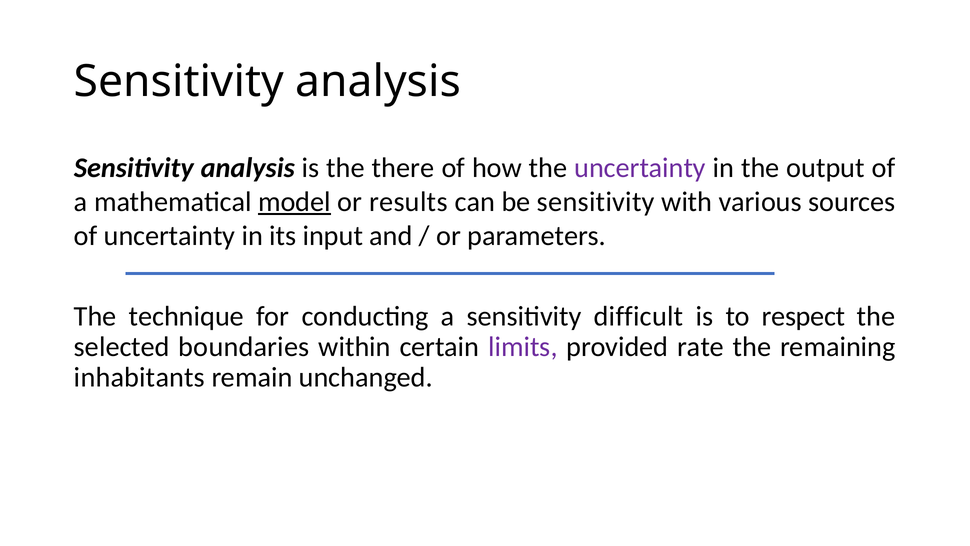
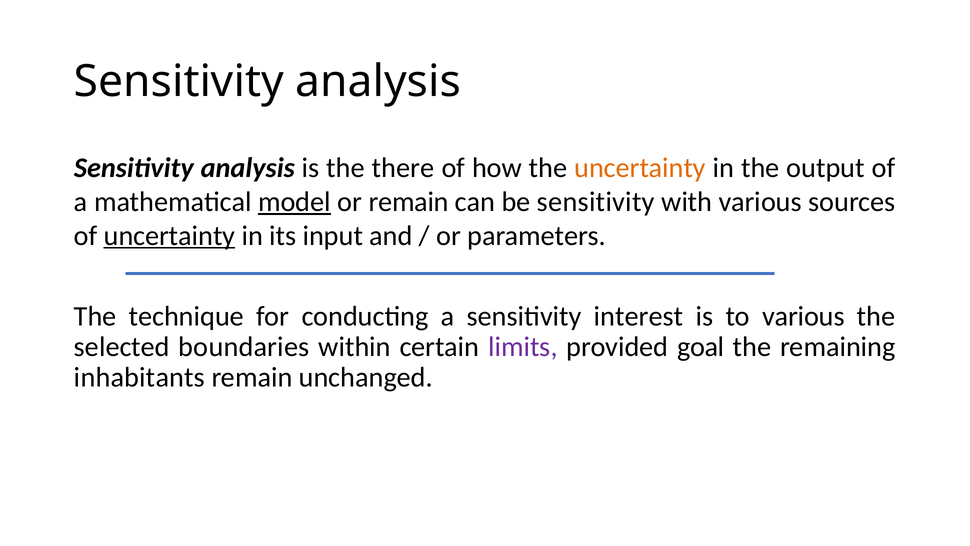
uncertainty colour: purple -> orange (640, 168)
or results: results -> remain (409, 202)
uncertainty underline: none -> present (169, 236)
difficult: difficult -> interest (639, 316)
to respect: respect -> various (803, 316)
rate: rate -> goal (701, 347)
